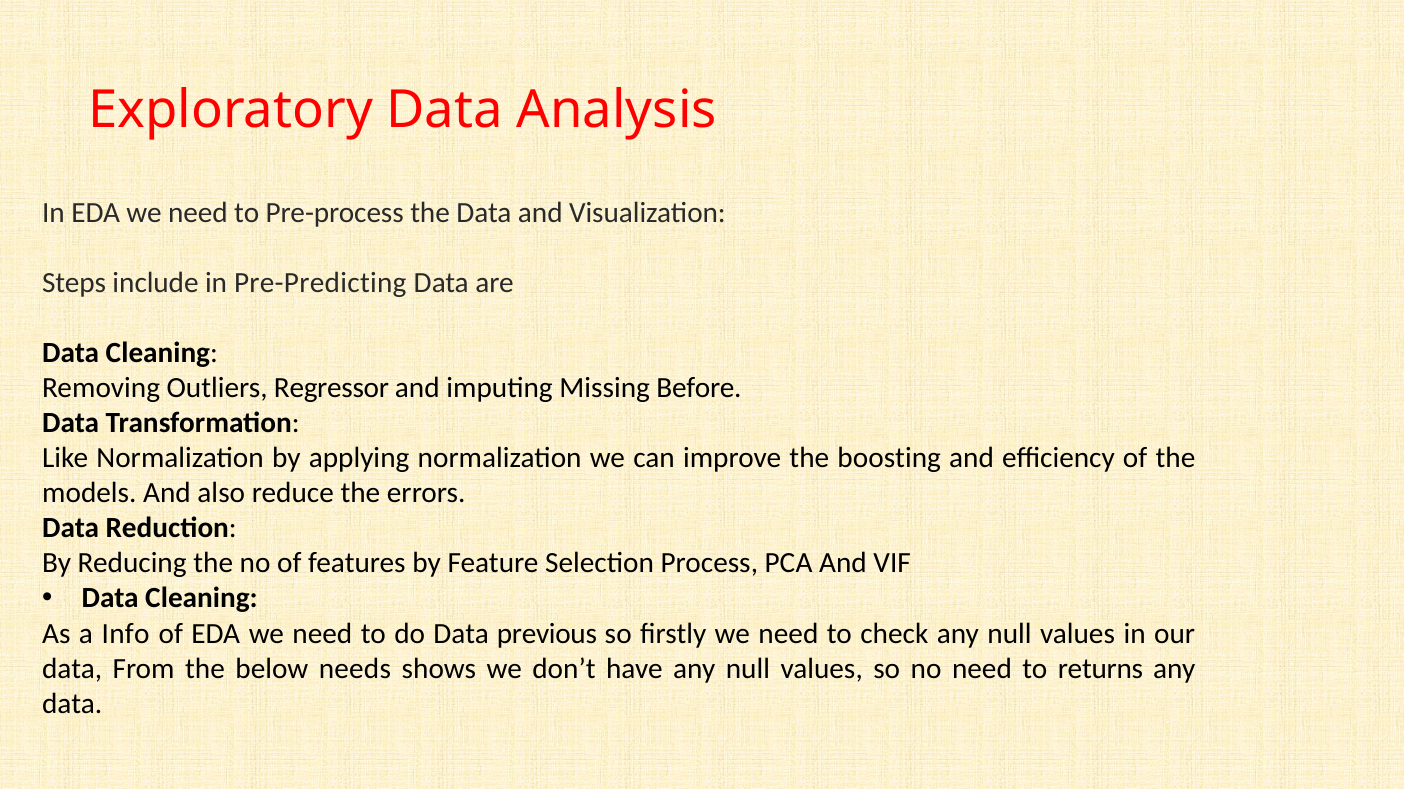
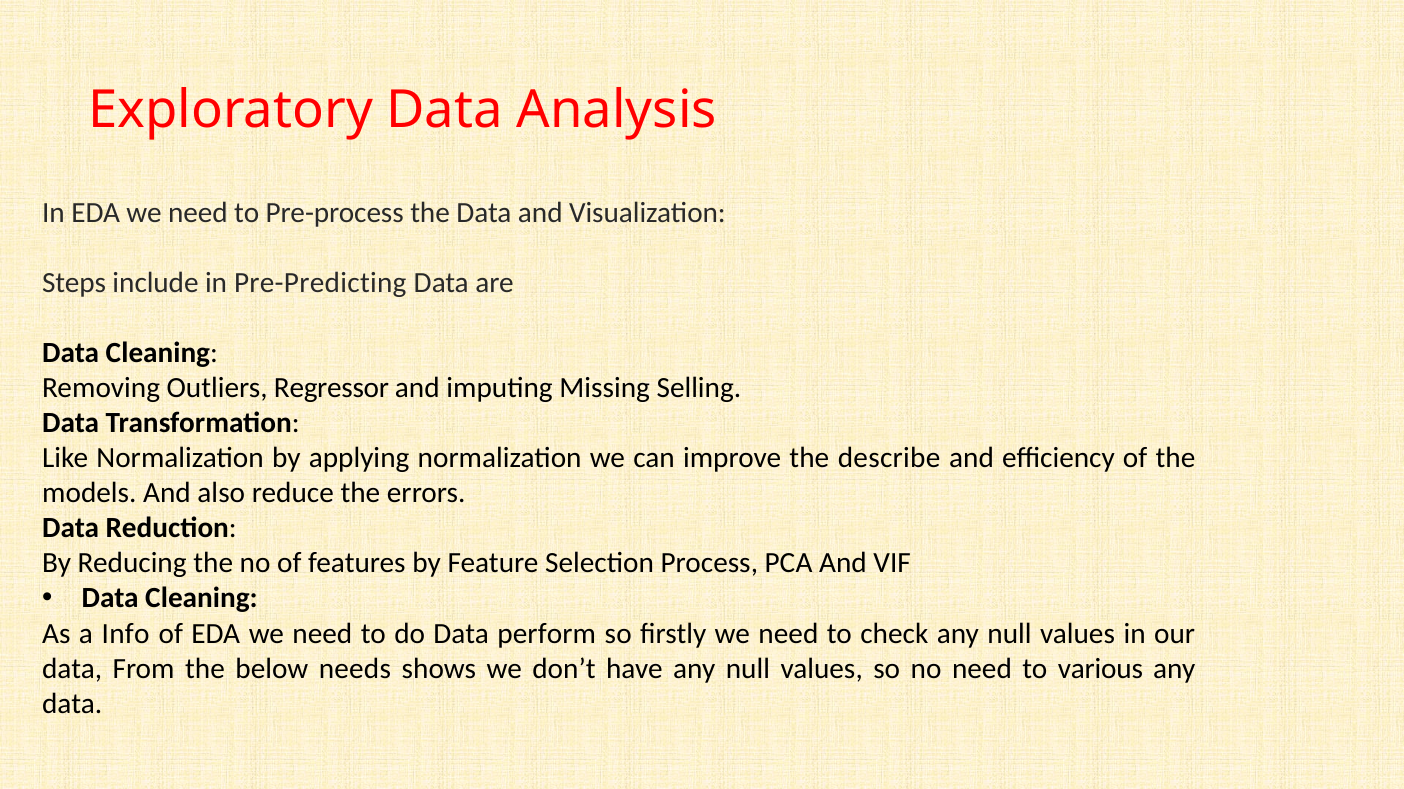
Before: Before -> Selling (699, 388)
boosting: boosting -> describe (889, 458)
previous: previous -> perform (547, 634)
returns: returns -> various (1100, 669)
